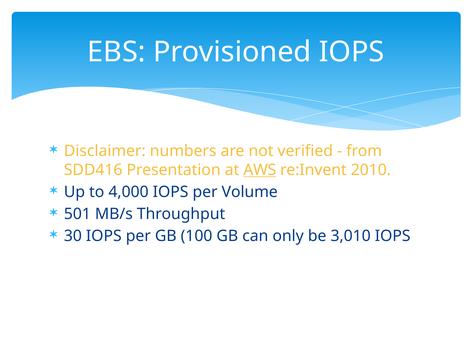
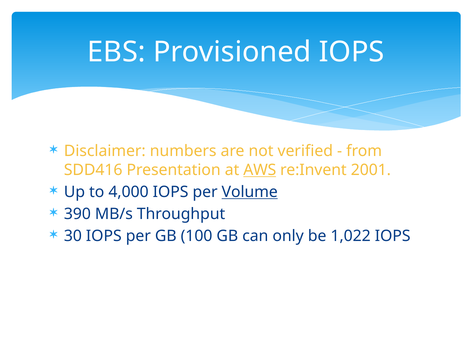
2010: 2010 -> 2001 (371, 170)
Volume underline: none -> present (250, 192)
501: 501 -> 390 (77, 214)
3,010: 3,010 -> 1,022 (351, 236)
